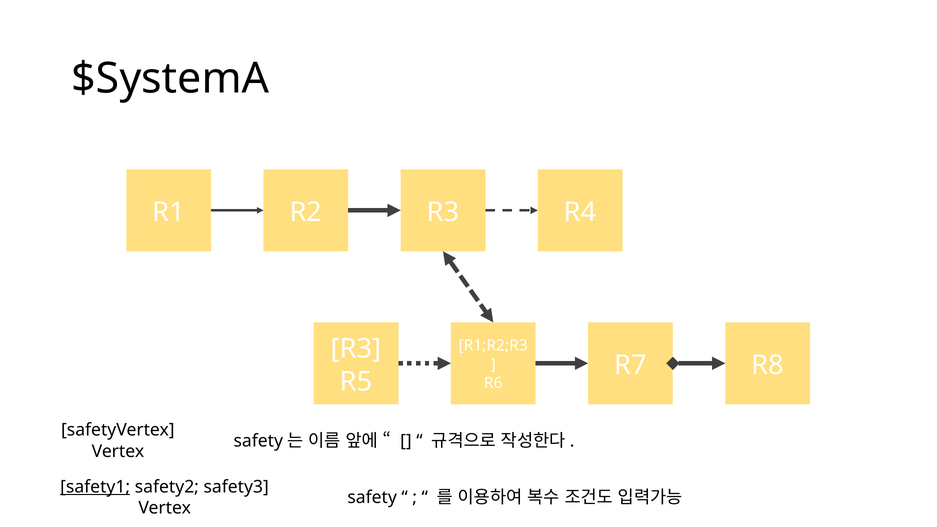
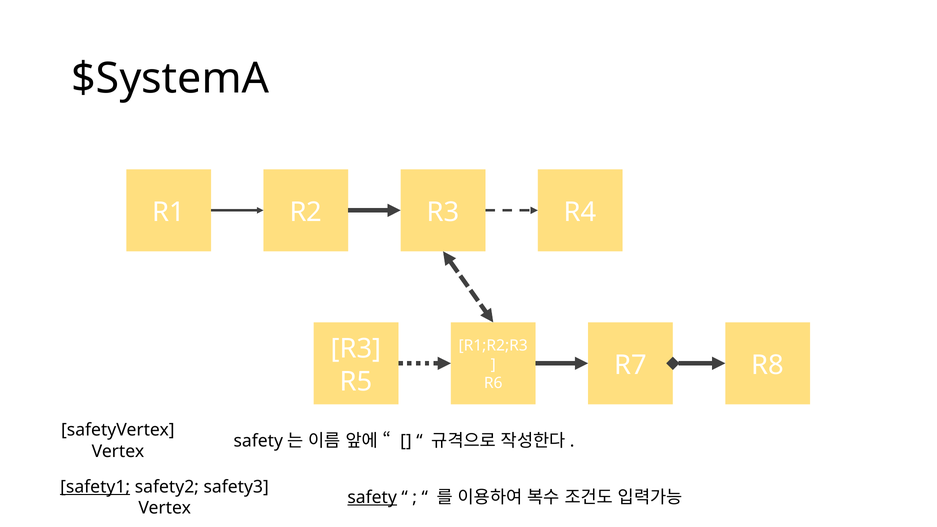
safety underline: none -> present (372, 498)
